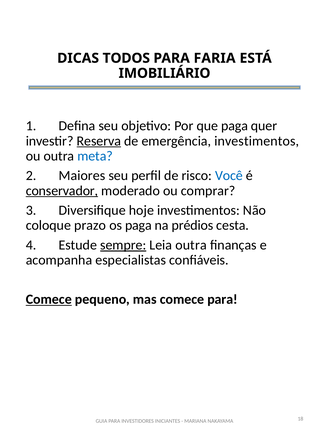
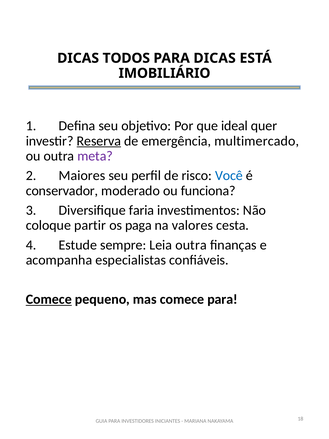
PARA FARIA: FARIA -> DICAS (215, 58)
que paga: paga -> ideal (235, 126)
emergência investimentos: investimentos -> multimercado (257, 141)
meta colour: blue -> purple (95, 156)
conservador underline: present -> none (62, 191)
comprar: comprar -> funciona (208, 191)
hoje: hoje -> faria (141, 210)
prazo: prazo -> partir (90, 225)
prédios: prédios -> valores (192, 225)
sempre underline: present -> none (123, 245)
